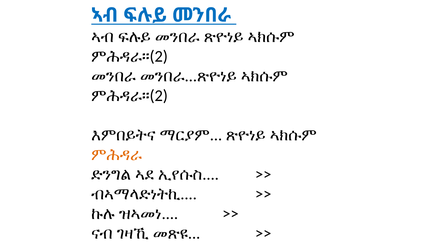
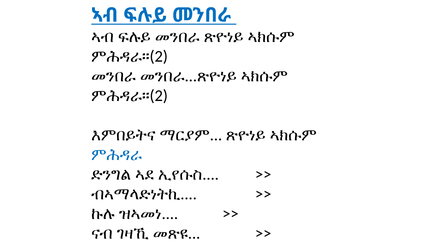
ምሕዳራ colour: orange -> blue (117, 155)
